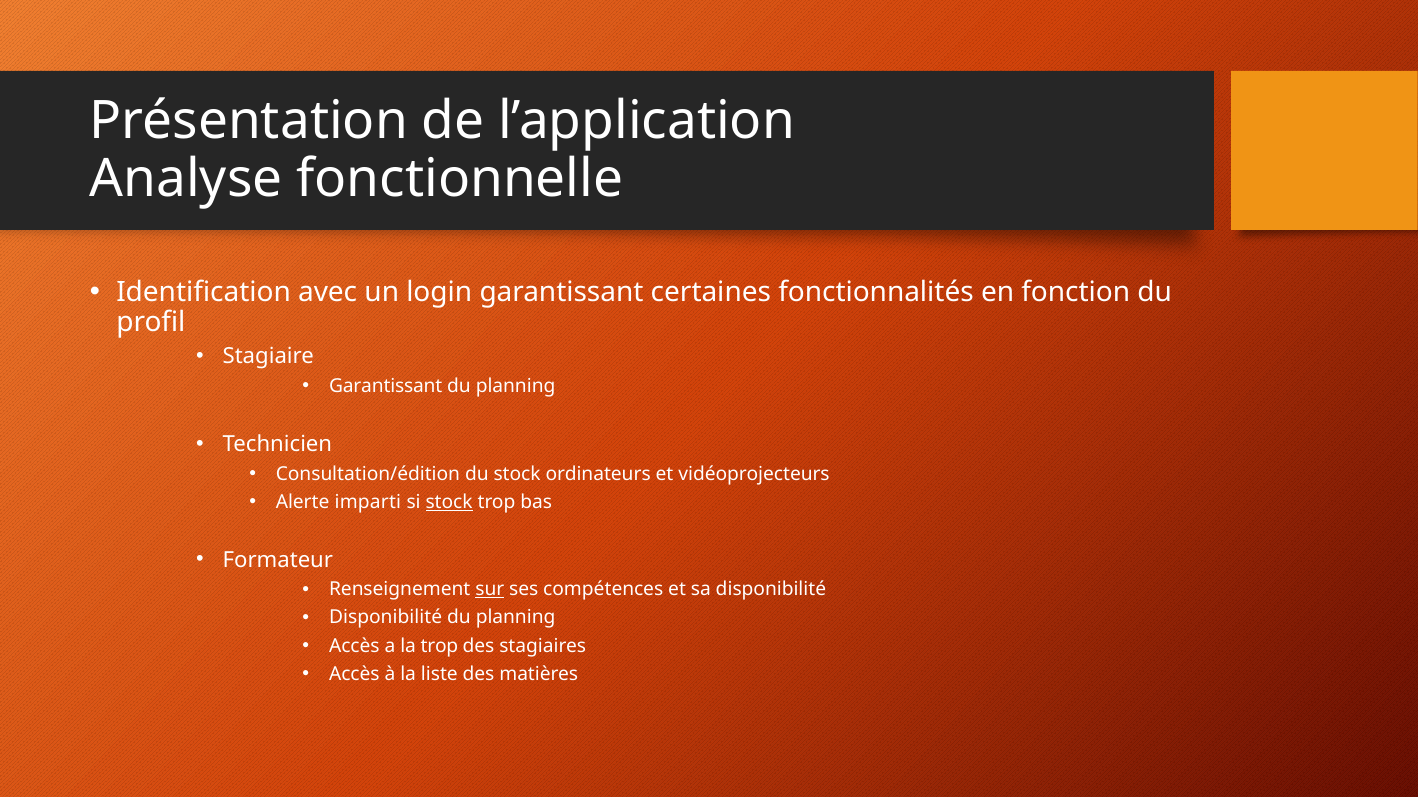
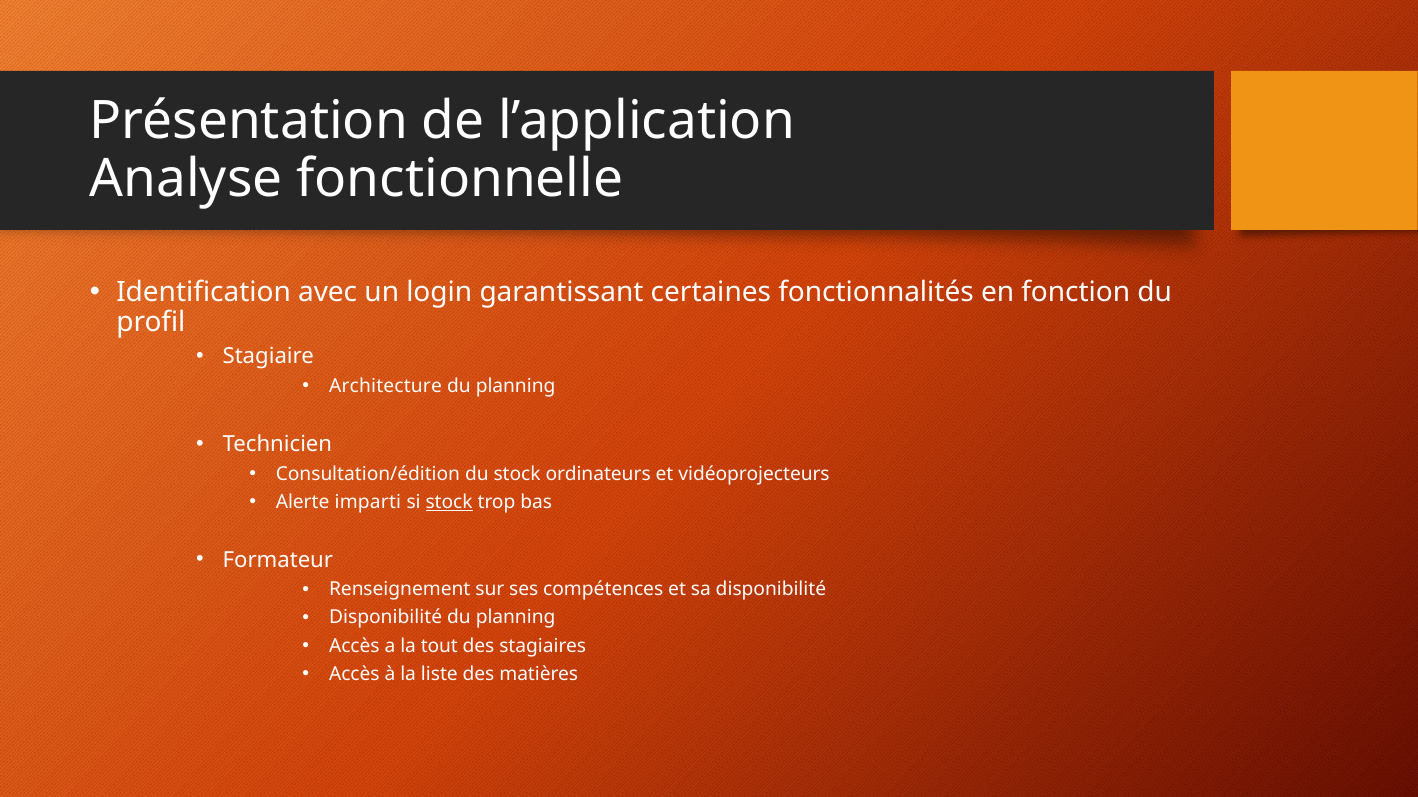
Garantissant: Garantissant -> Architecture (386, 387)
sur underline: present -> none (490, 590)
la trop: trop -> tout (439, 646)
